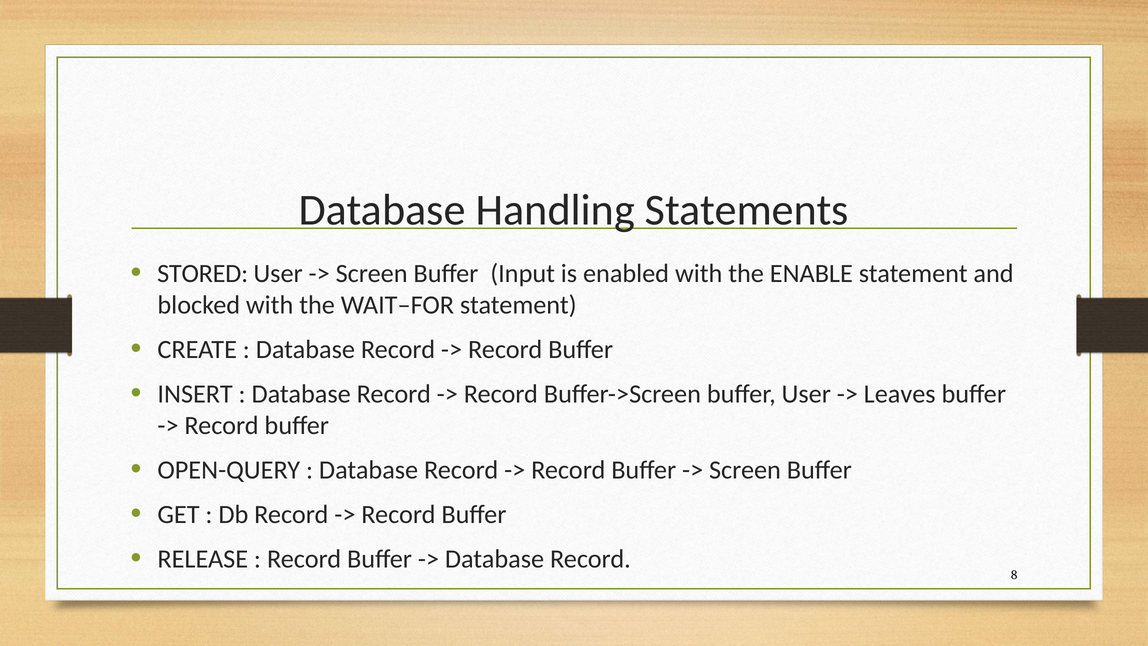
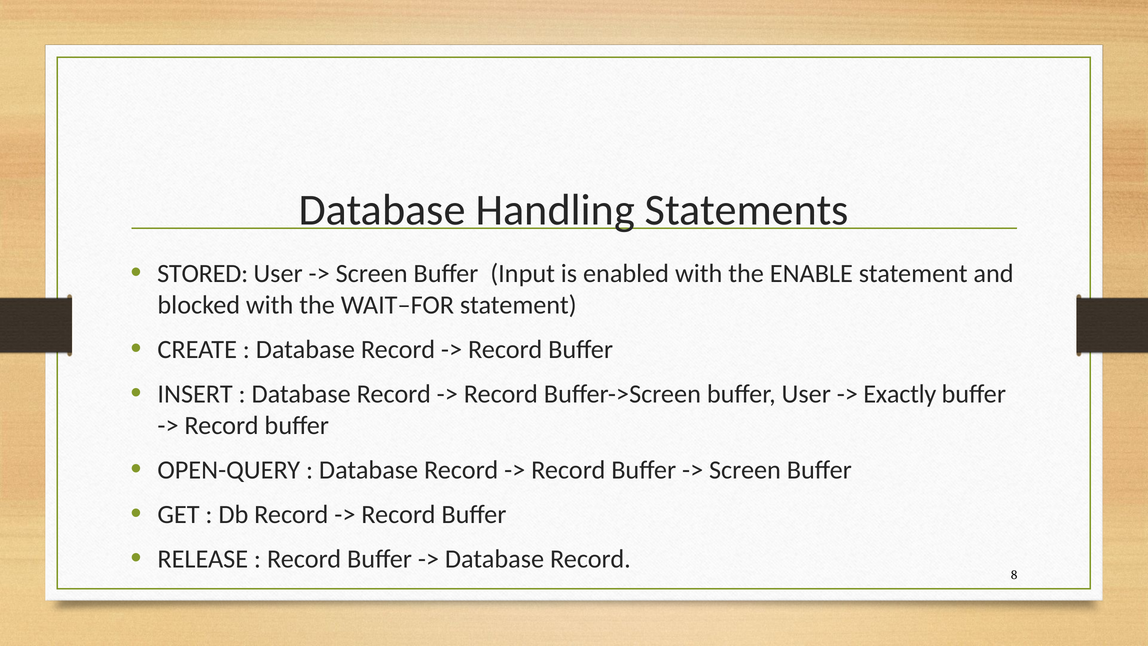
Leaves: Leaves -> Exactly (900, 394)
